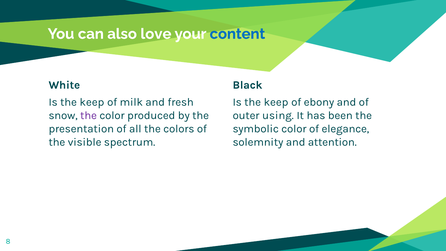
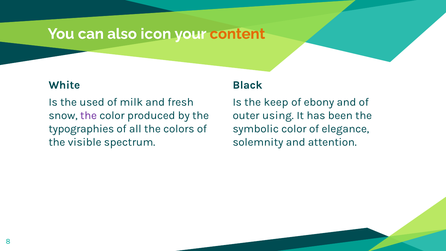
love: love -> icon (156, 34)
content colour: blue -> orange (237, 34)
keep: keep -> used (92, 102)
presentation: presentation -> typographies (81, 129)
